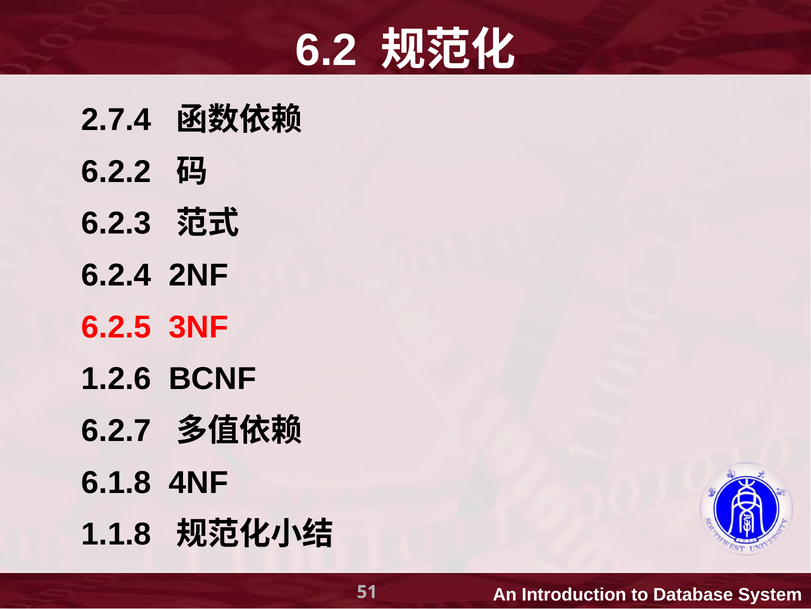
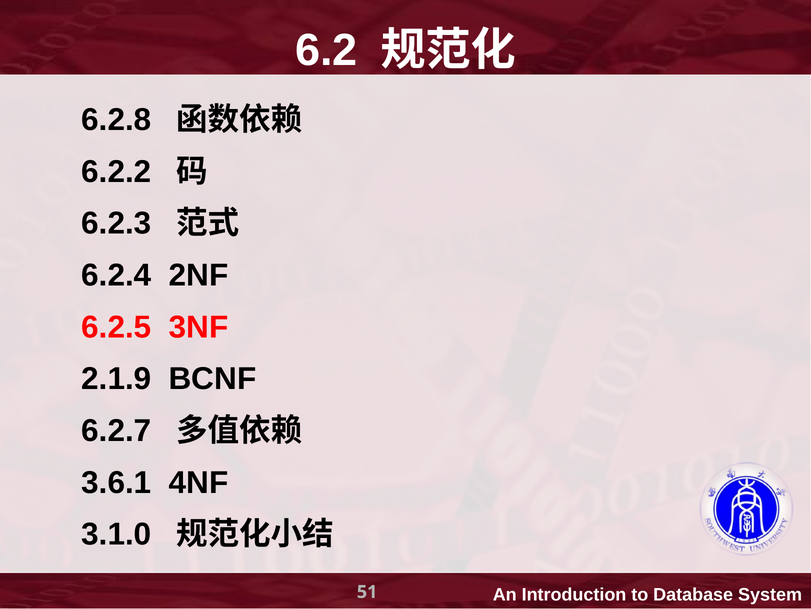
2.7.4: 2.7.4 -> 6.2.8 (116, 120)
1.2.6: 1.2.6 -> 2.1.9 (116, 379)
6.1.8: 6.1.8 -> 3.6.1 (116, 482)
1.1.8: 1.1.8 -> 3.1.0 (116, 534)
